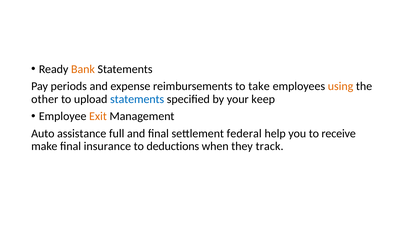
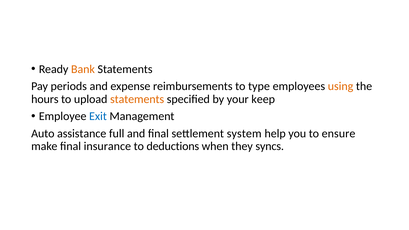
take: take -> type (259, 86)
other: other -> hours (45, 99)
statements colour: blue -> orange (137, 99)
Exit colour: orange -> blue (98, 116)
federal: federal -> system (244, 133)
receive: receive -> ensure (339, 133)
track: track -> syncs (270, 146)
